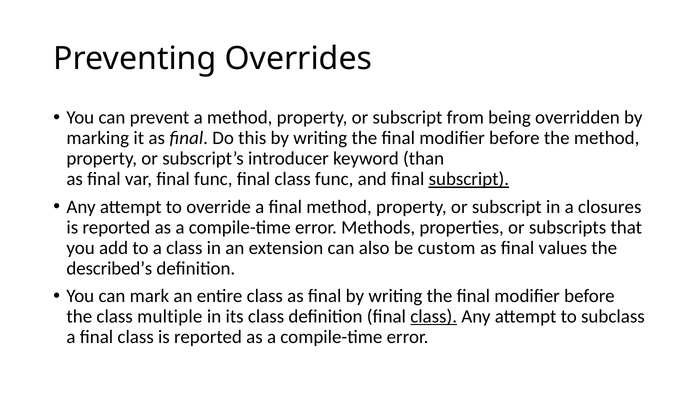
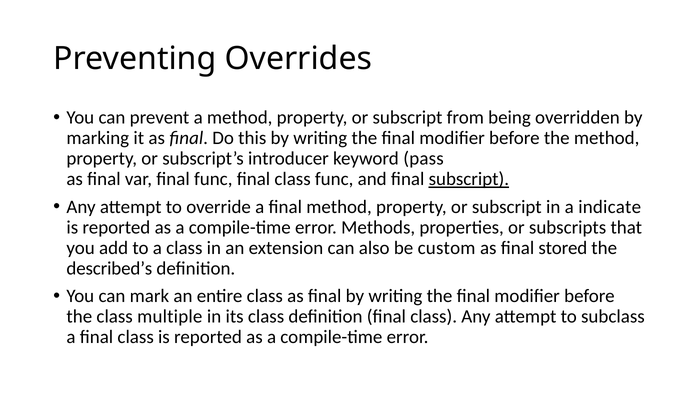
than: than -> pass (424, 158)
closures: closures -> indicate (610, 207)
values: values -> stored (563, 248)
class underline: present -> none (434, 316)
